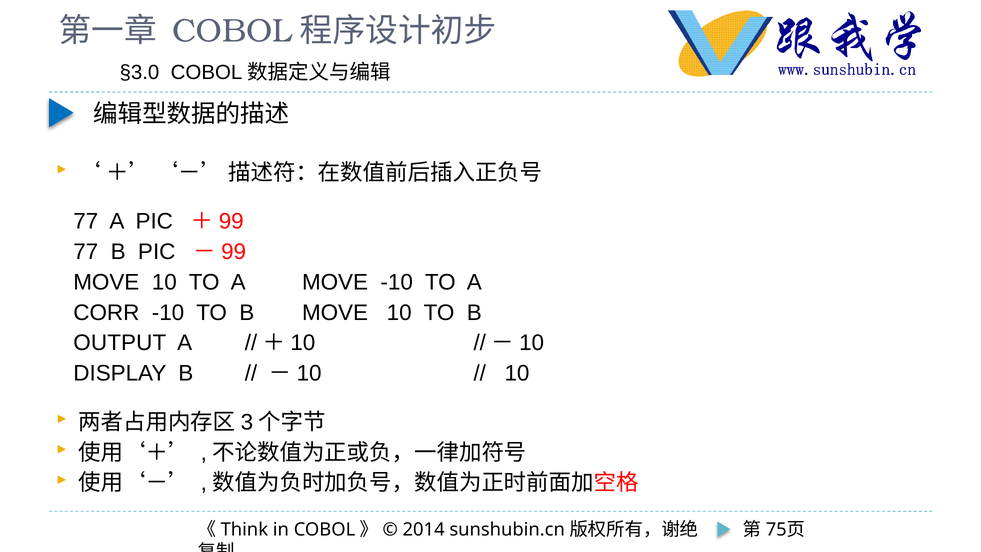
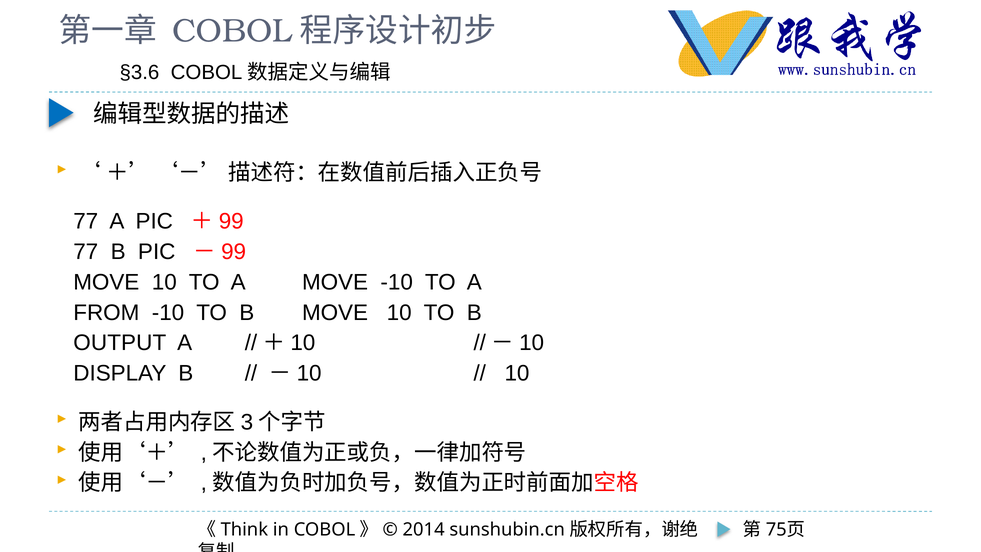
§3.0: §3.0 -> §3.6 (139, 72)
CORR: CORR -> FROM (106, 312)
